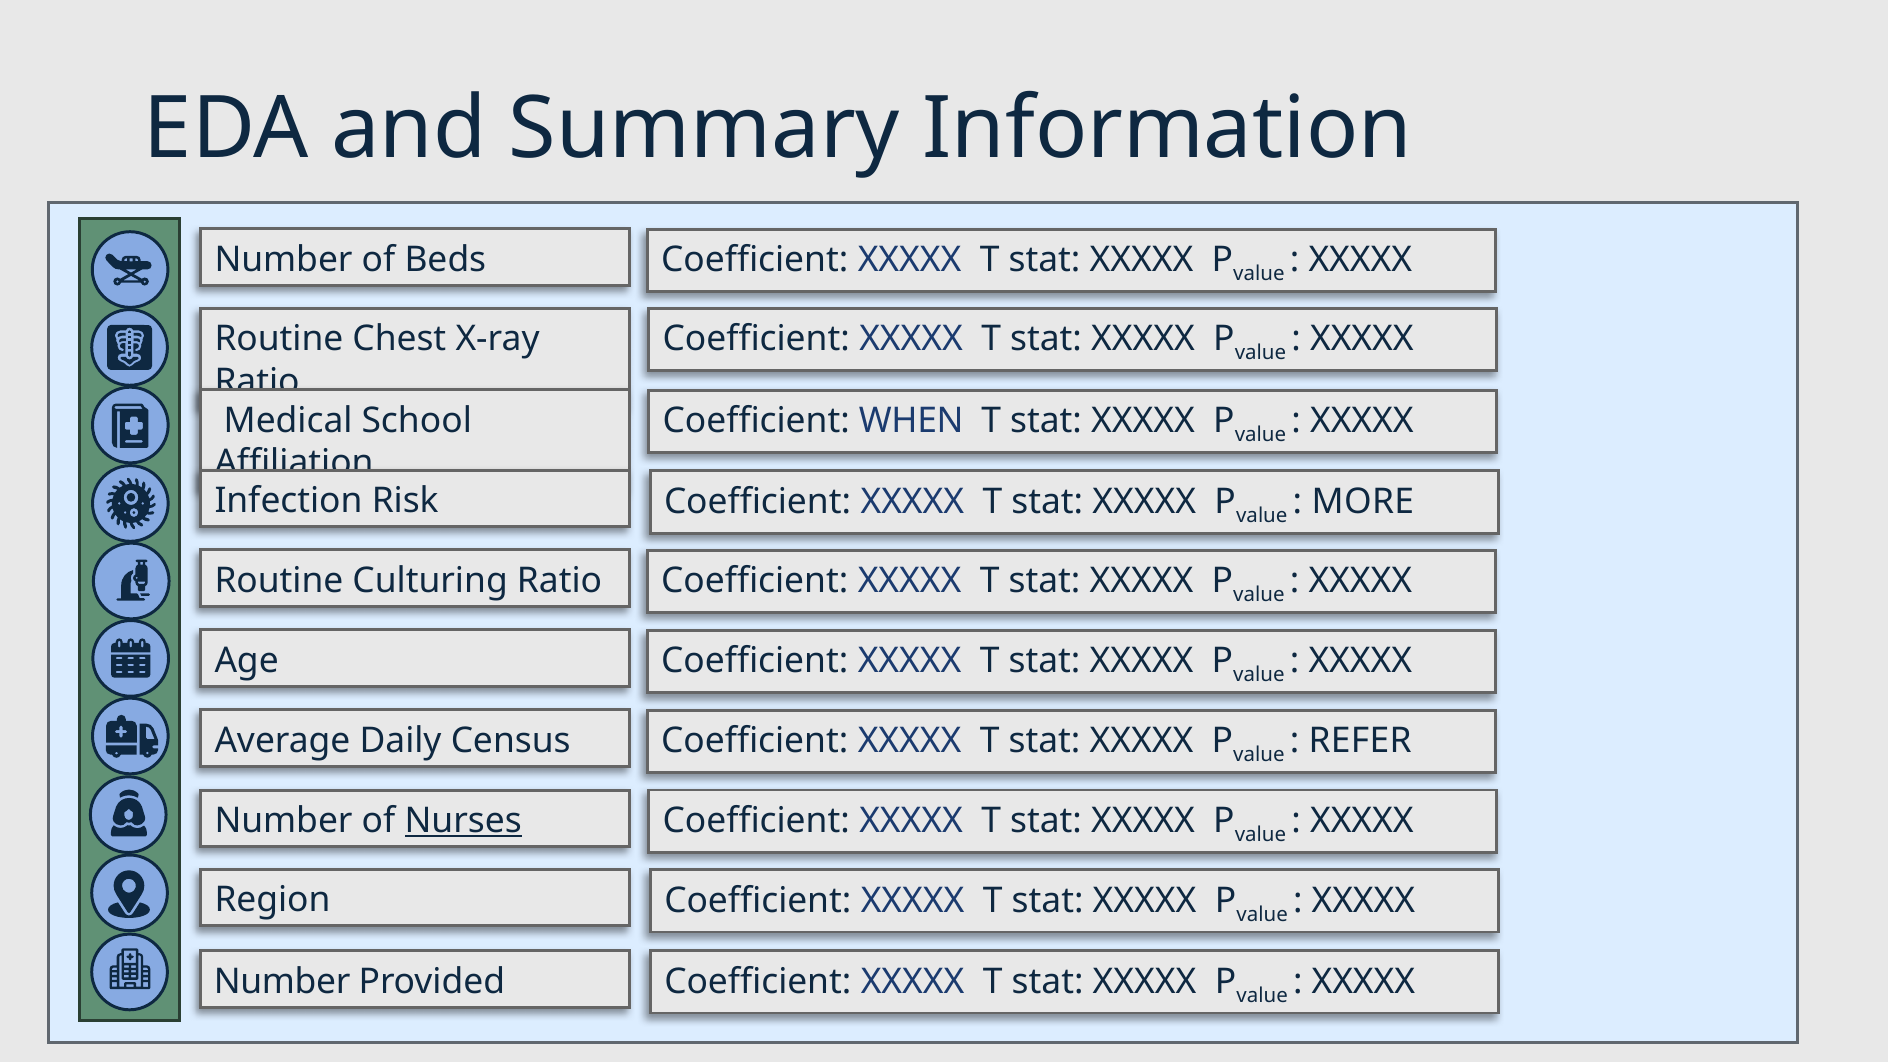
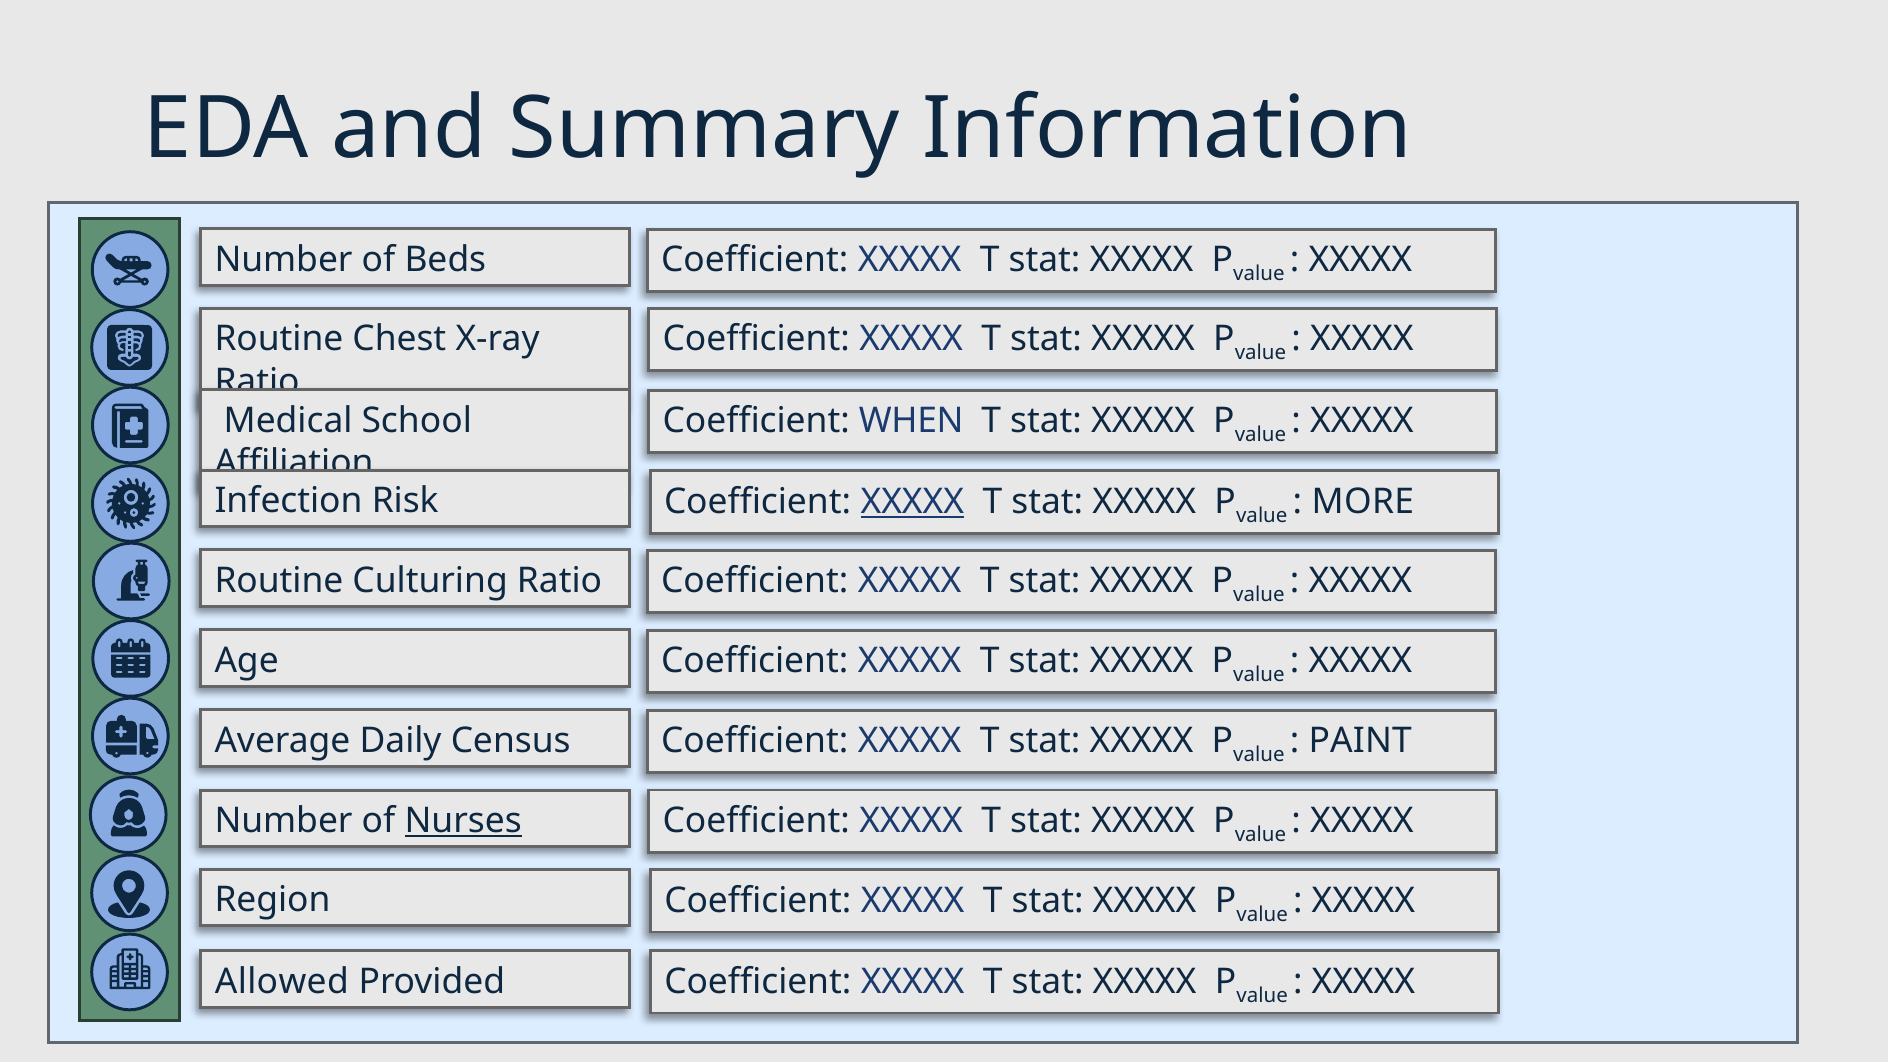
XXXXX underline: none -> present (912, 502)
REFER: REFER -> PAINT (1360, 741)
Number: Number -> Allowed (282, 982)
